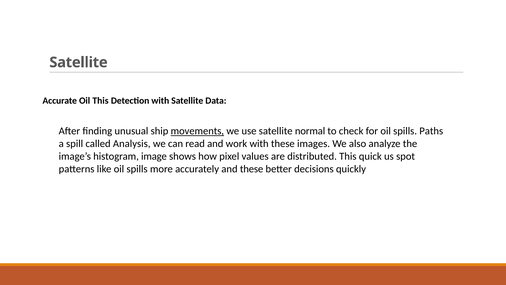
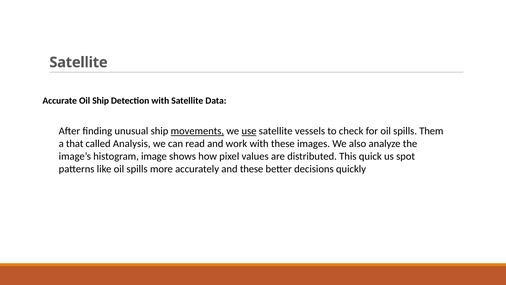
Oil This: This -> Ship (101, 100)
use underline: none -> present (249, 131)
normal: normal -> vessels (310, 131)
Paths: Paths -> Them (431, 131)
spill: spill -> that (75, 144)
